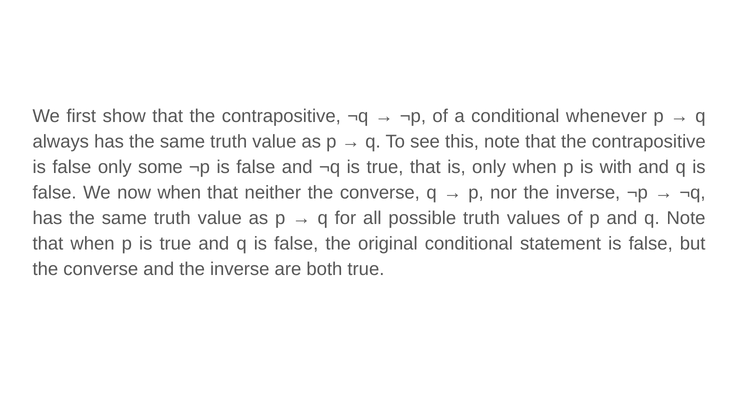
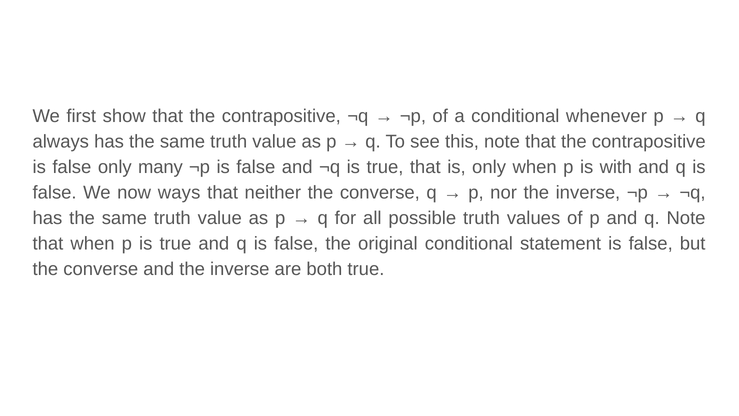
some: some -> many (160, 167)
now when: when -> ways (179, 193)
